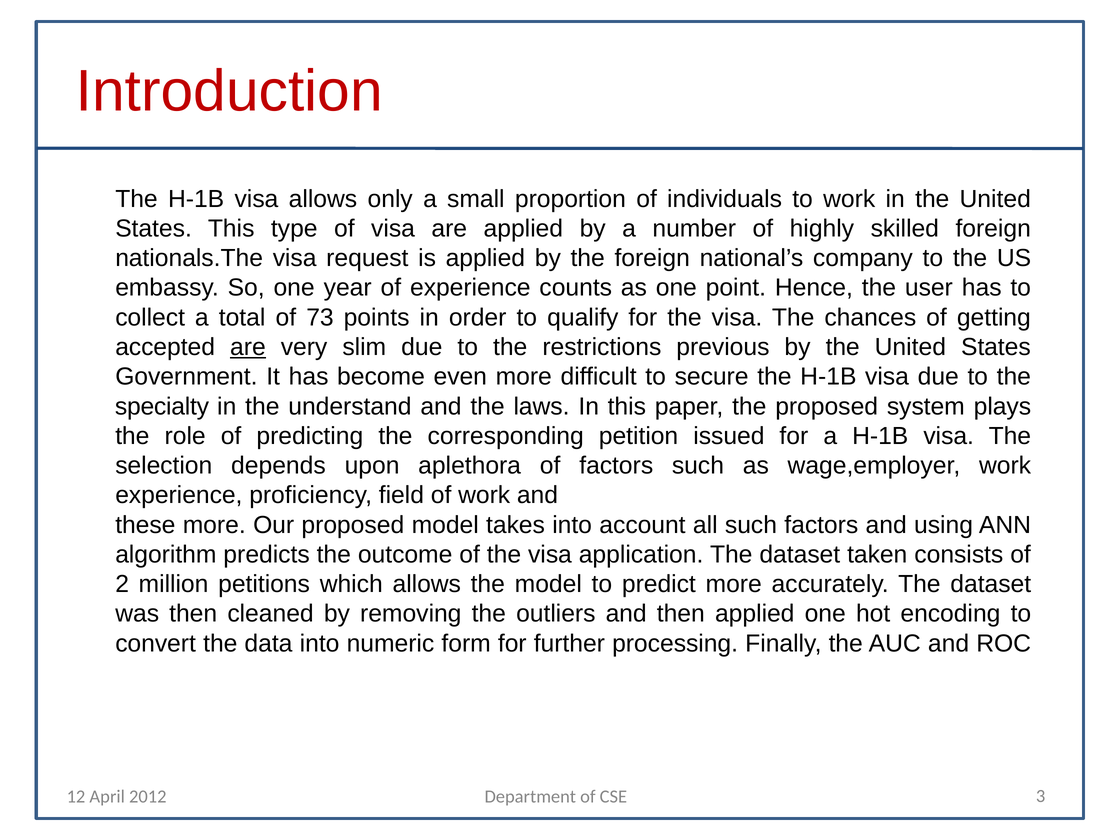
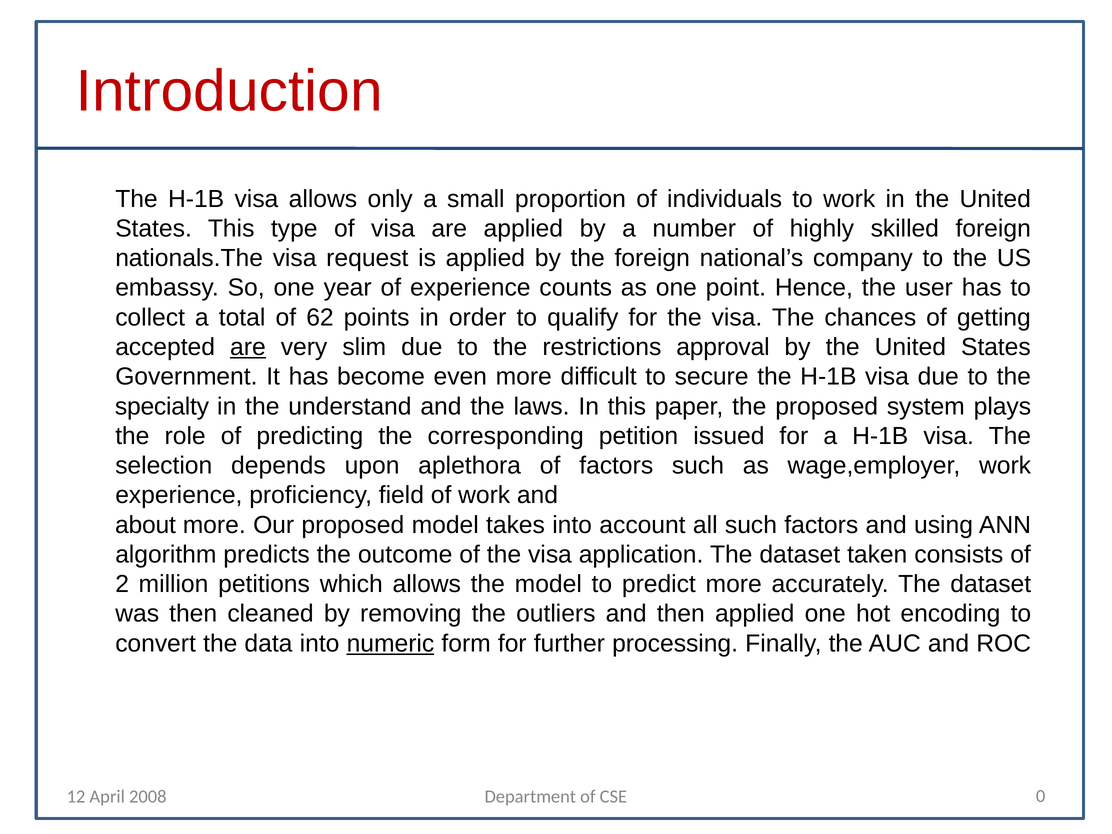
73: 73 -> 62 (320, 317)
previous: previous -> approval (723, 347)
these: these -> about (145, 525)
numeric underline: none -> present (390, 643)
2012: 2012 -> 2008 (148, 796)
3: 3 -> 0 (1041, 796)
